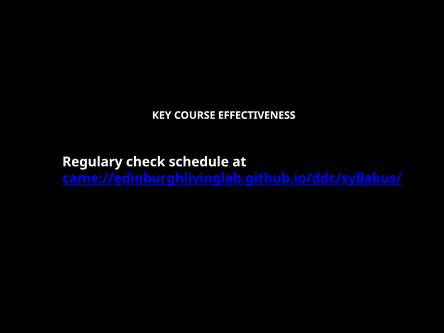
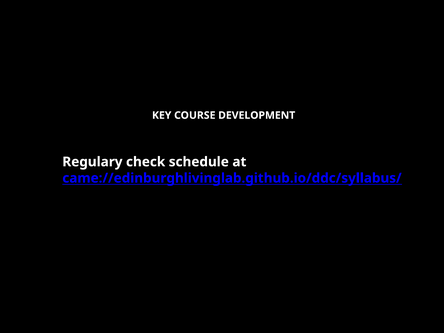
EFFECTIVENESS: EFFECTIVENESS -> DEVELOPMENT (257, 115)
